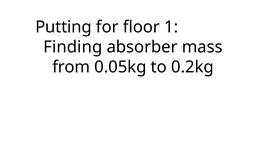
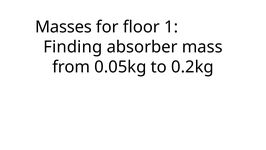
Putting: Putting -> Masses (63, 27)
